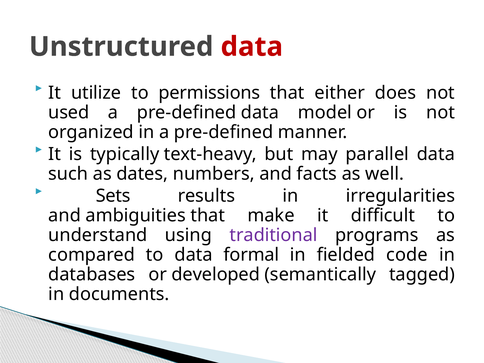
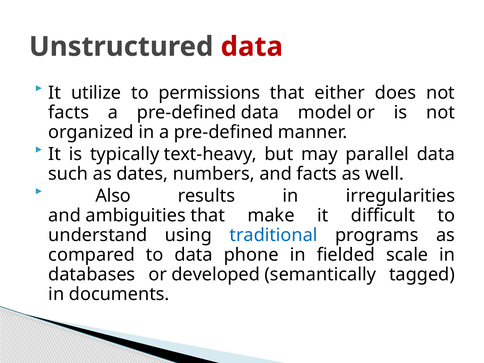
used: used -> facts (69, 113)
Sets: Sets -> Also (113, 196)
traditional colour: purple -> blue (274, 235)
formal: formal -> phone (251, 255)
code: code -> scale (407, 255)
